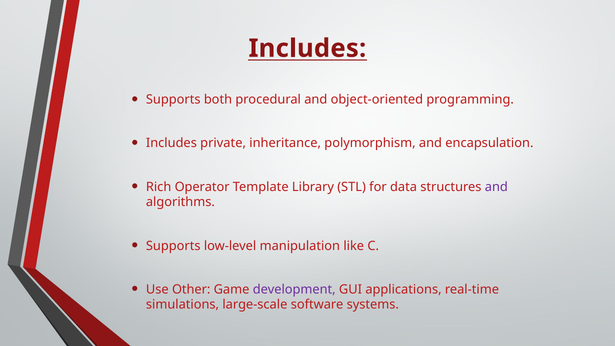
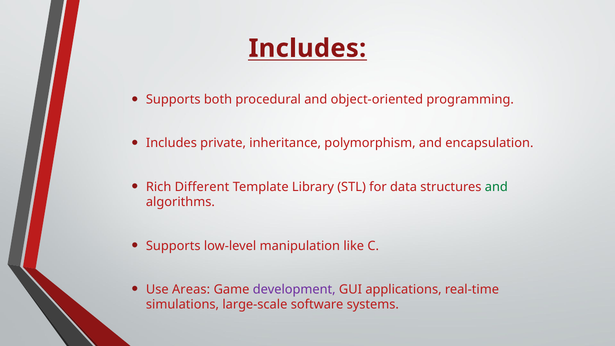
Operator: Operator -> Different (202, 187)
and colour: purple -> green (496, 187)
Other: Other -> Areas (191, 289)
